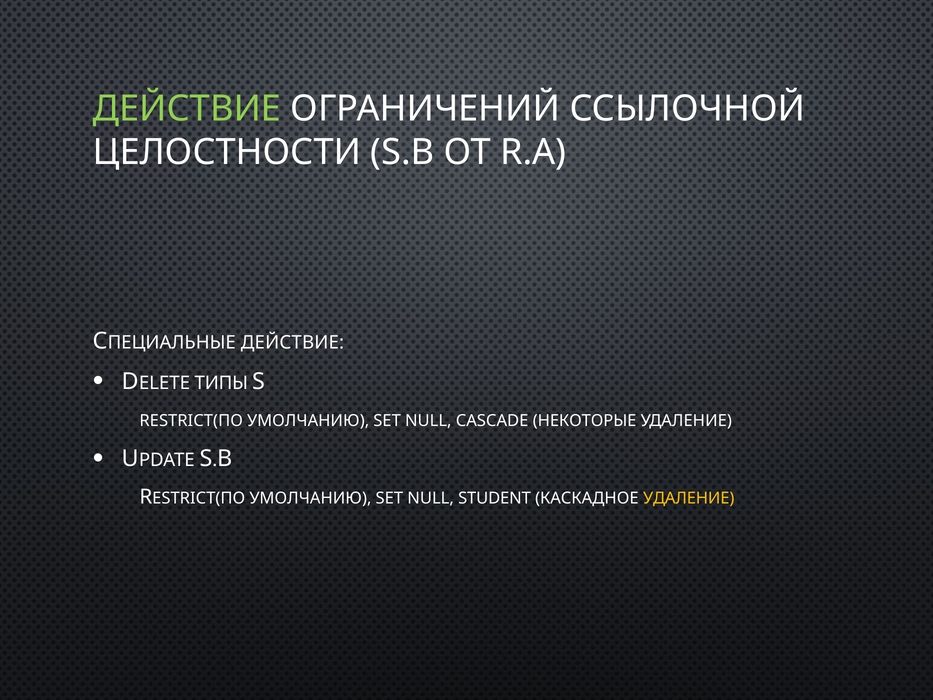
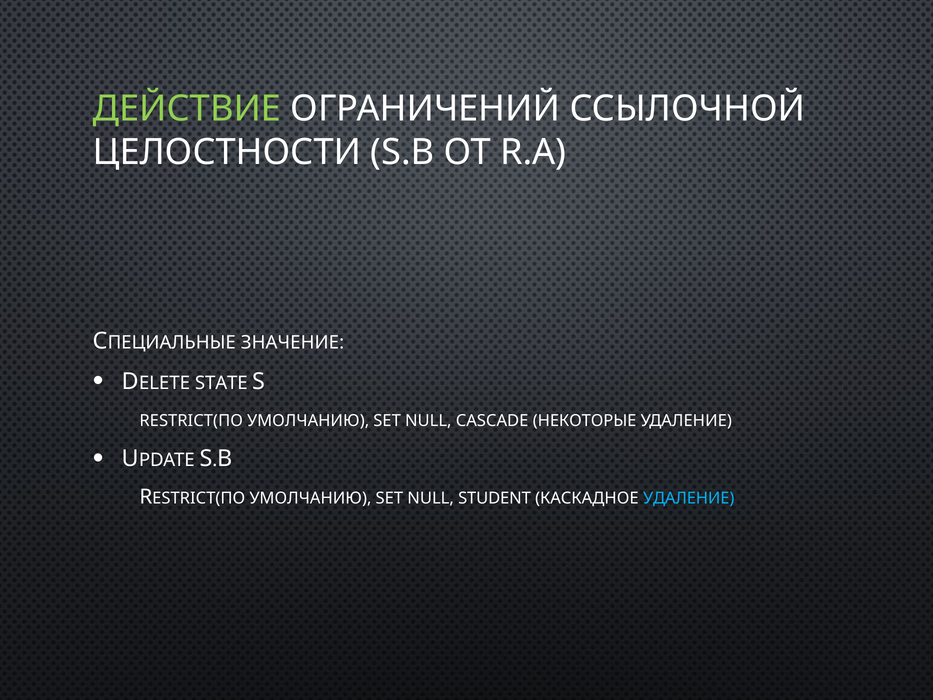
ДЕЙСТВИЕ: ДЕЙСТВИЕ -> ЗНАЧЕНИЕ (293, 342)
ТИПЫ: ТИПЫ -> STATE (221, 383)
УДАЛЕНИЕ colour: yellow -> light blue (689, 498)
